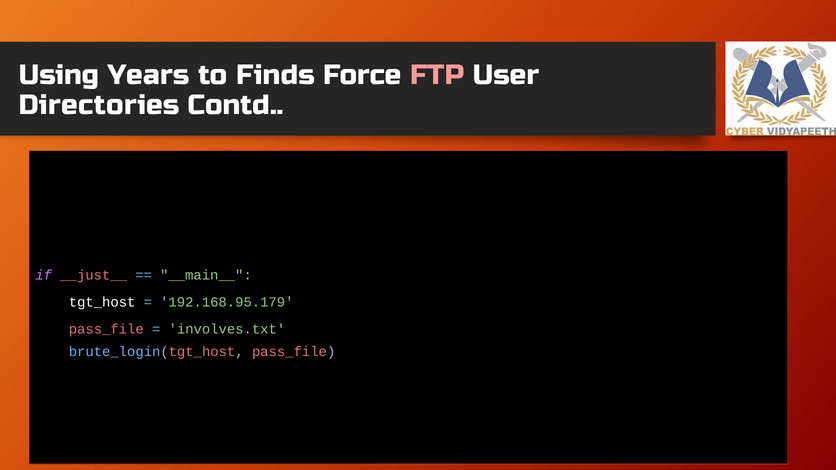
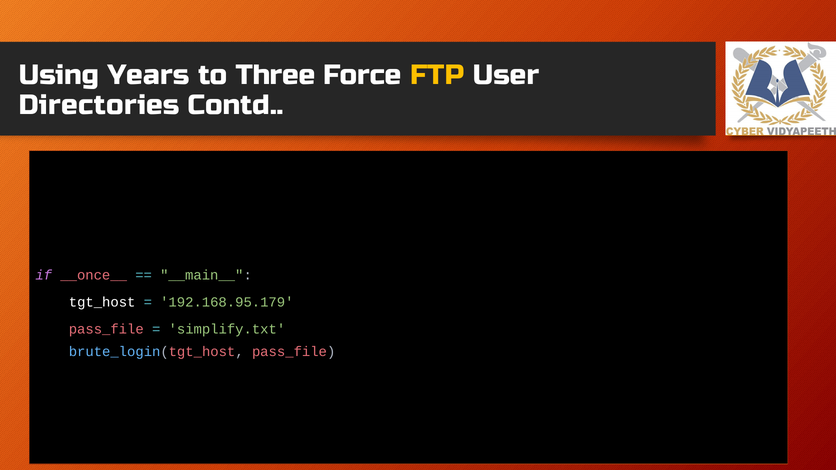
Finds: Finds -> Three (276, 75)
FTP colour: pink -> yellow (437, 75)
__just__: __just__ -> __once__ (94, 275)
involves.txt: involves.txt -> simplify.txt (227, 330)
